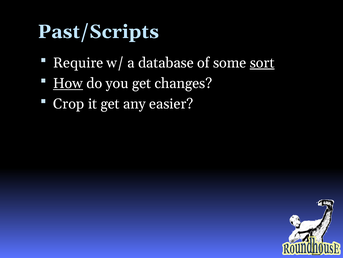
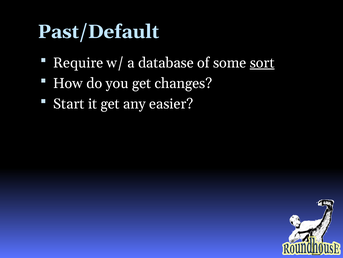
Past/Scripts: Past/Scripts -> Past/Default (98, 32)
How underline: present -> none (68, 83)
Crop: Crop -> Start (69, 104)
